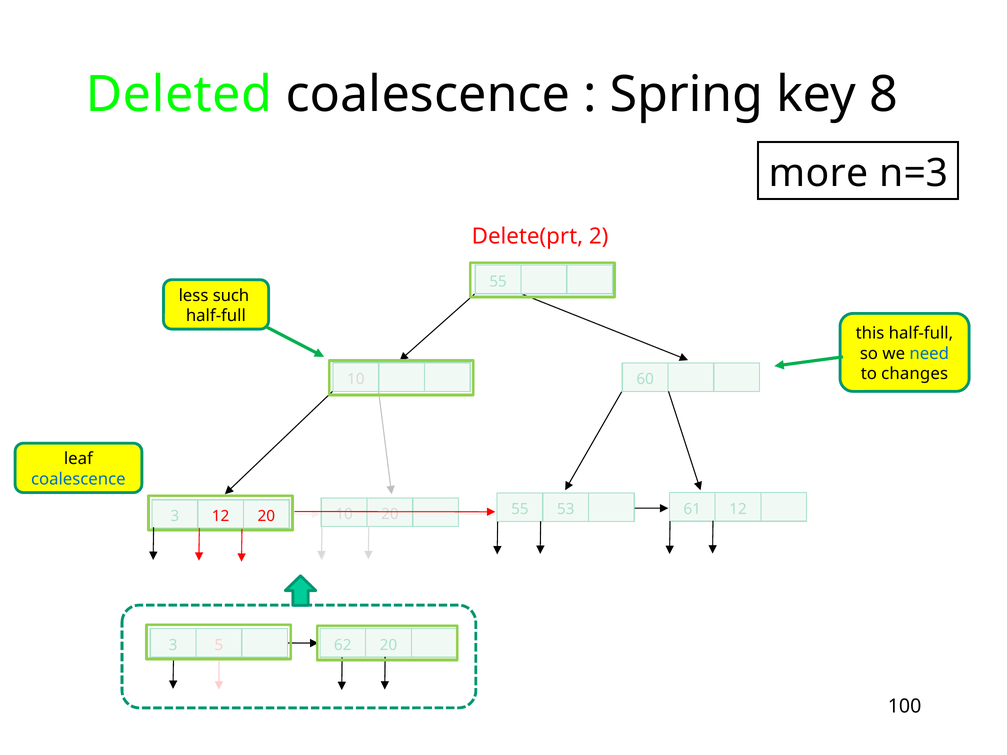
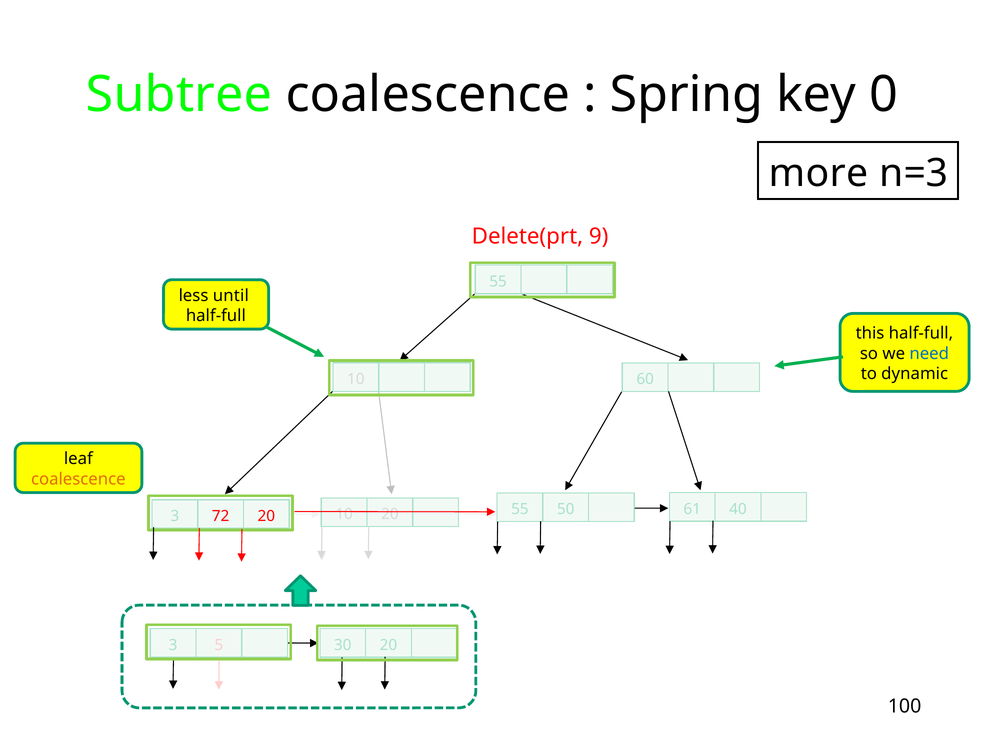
Deleted: Deleted -> Subtree (179, 95)
8: 8 -> 0 (883, 95)
2: 2 -> 9 (599, 237)
such: such -> until (231, 296)
changes: changes -> dynamic (915, 374)
coalescence colour: blue -> orange (78, 479)
61 12: 12 -> 40 (738, 509)
53: 53 -> 50 (566, 510)
3 12: 12 -> 72 (221, 516)
62: 62 -> 30 (343, 645)
